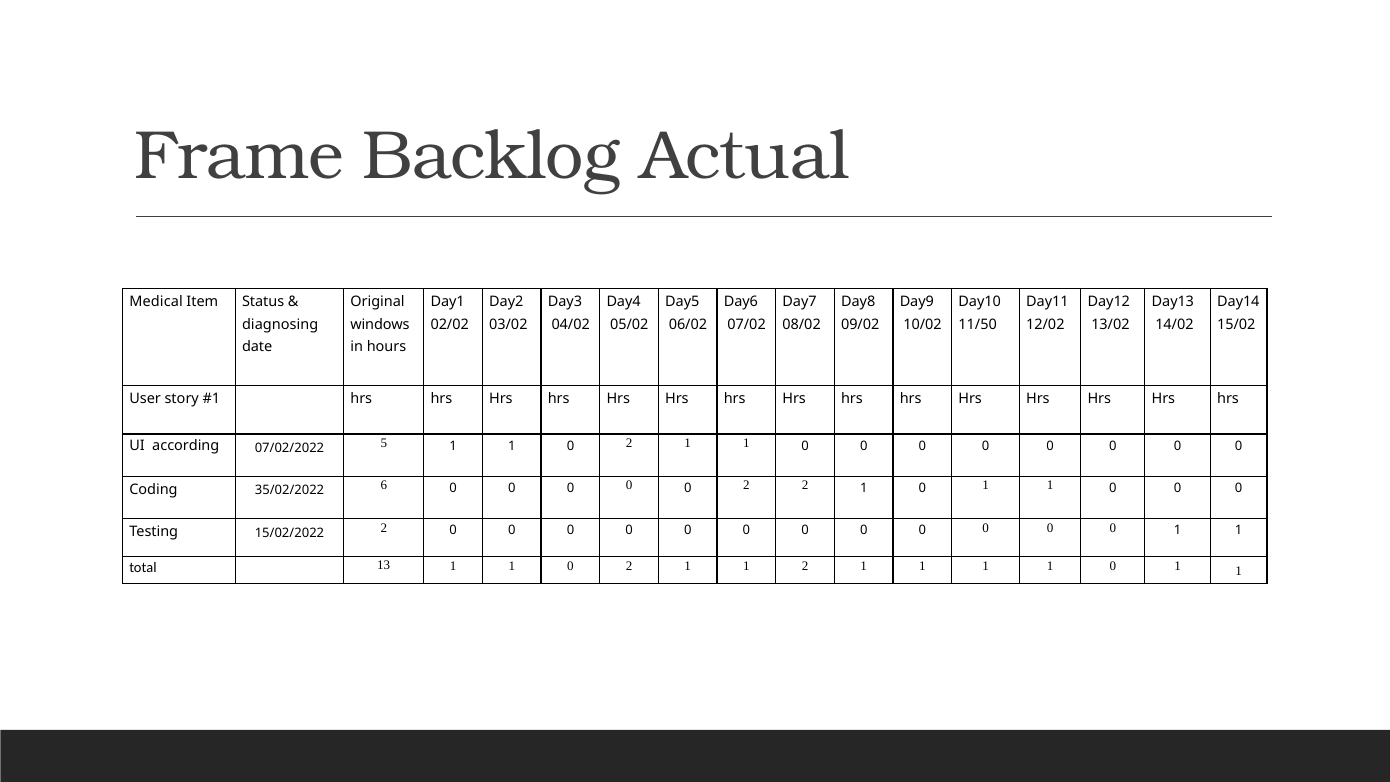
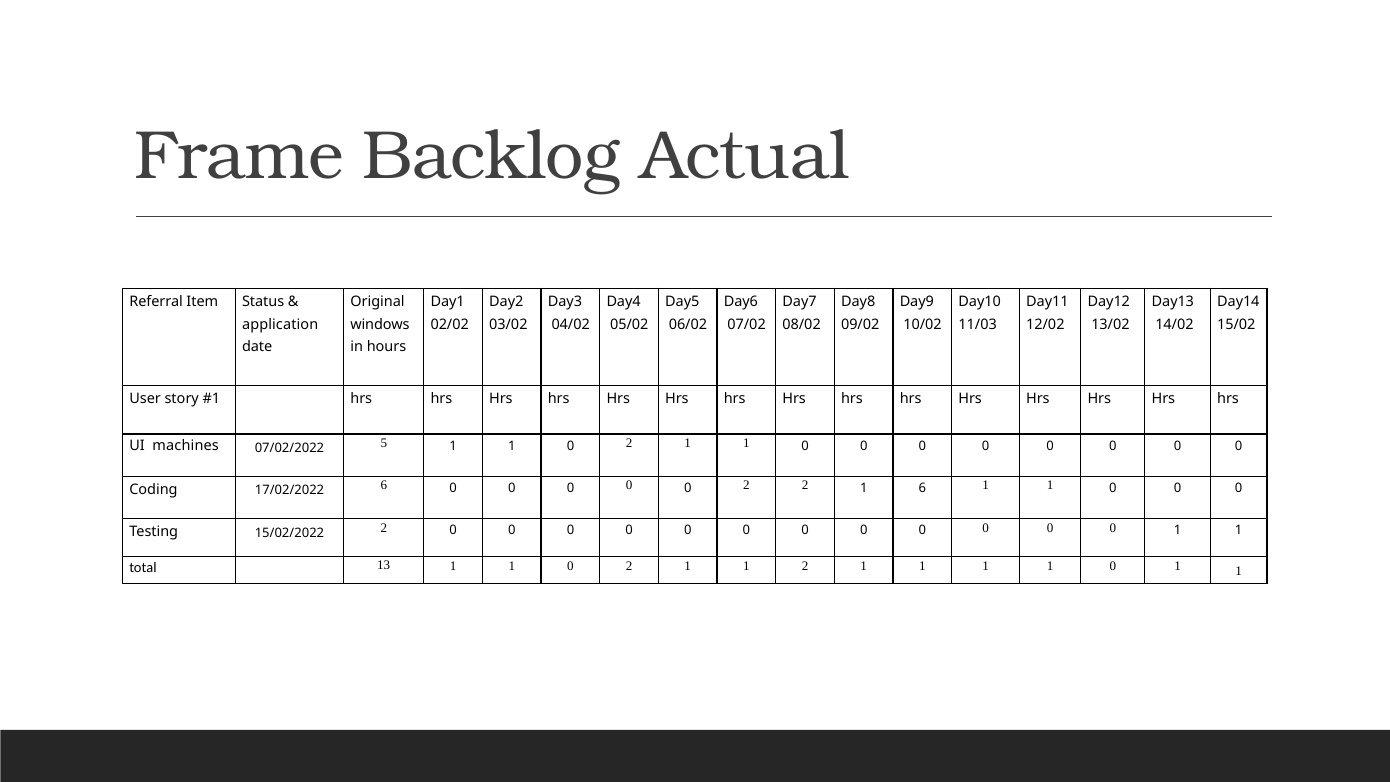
Medical: Medical -> Referral (156, 302)
diagnosing: diagnosing -> application (280, 324)
11/50: 11/50 -> 11/03 (978, 324)
according: according -> machines (186, 446)
2 1 0: 0 -> 6 (922, 488)
35/02/2022: 35/02/2022 -> 17/02/2022 (290, 491)
